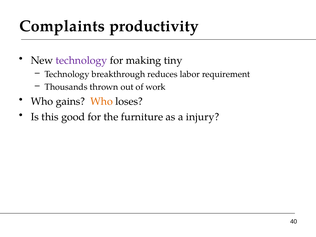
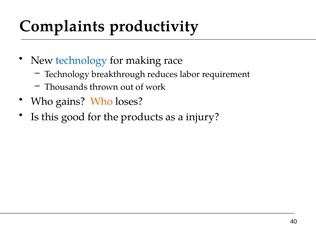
technology colour: purple -> blue (81, 60)
tiny: tiny -> race (173, 60)
furniture: furniture -> products (142, 117)
